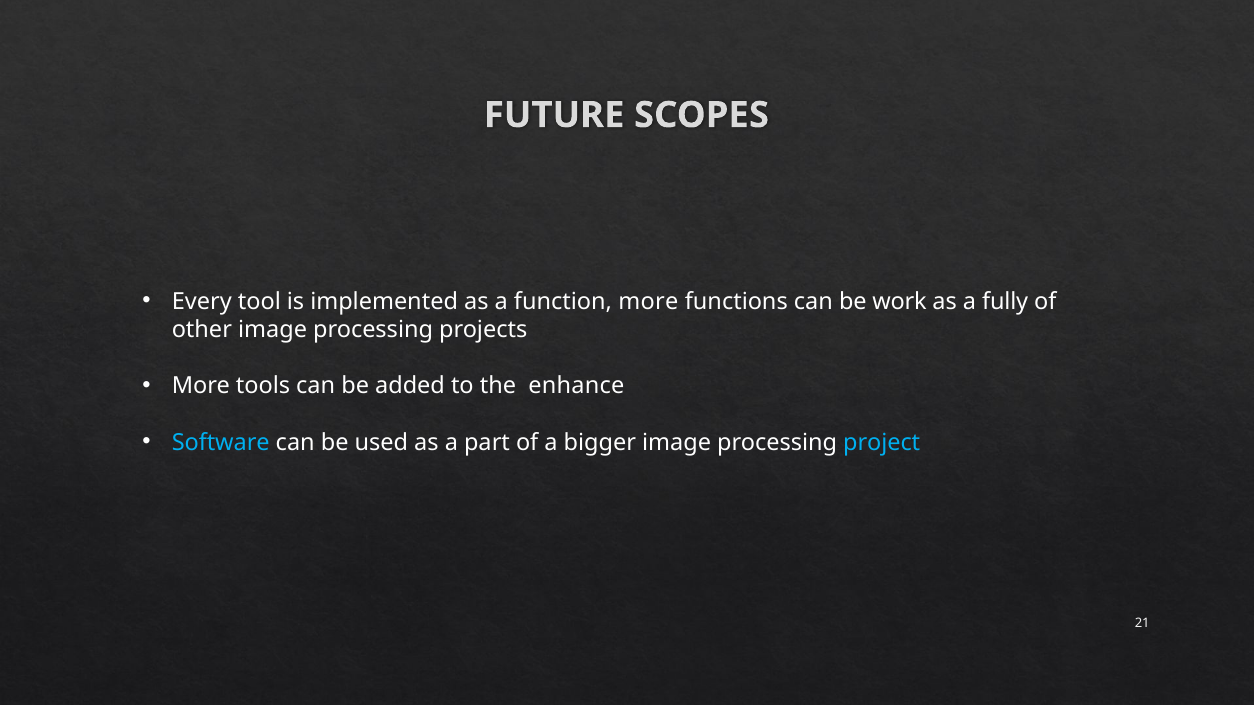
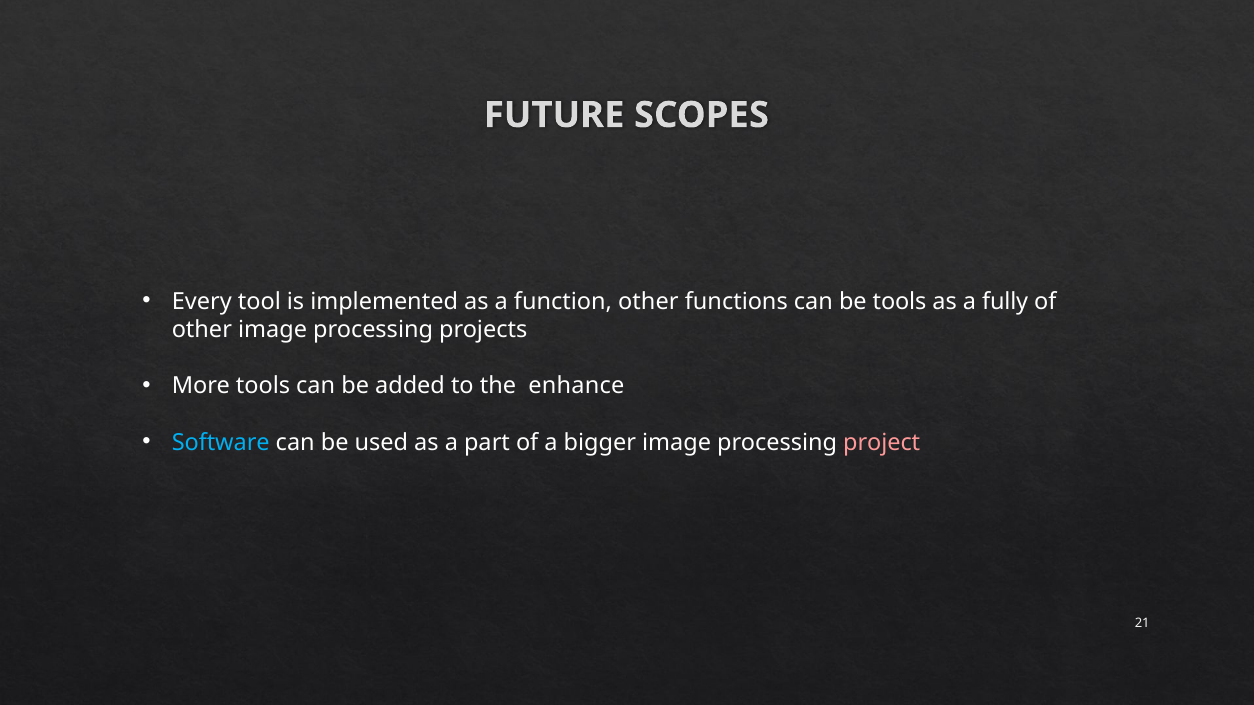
function more: more -> other (648, 302)
be work: work -> tools (900, 302)
project colour: light blue -> pink (882, 443)
